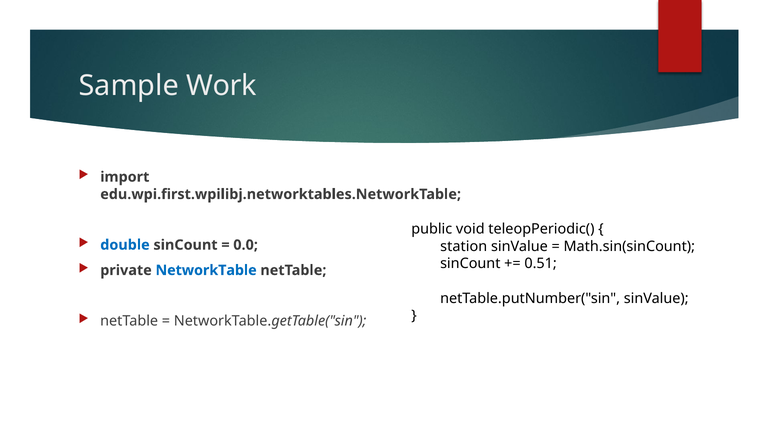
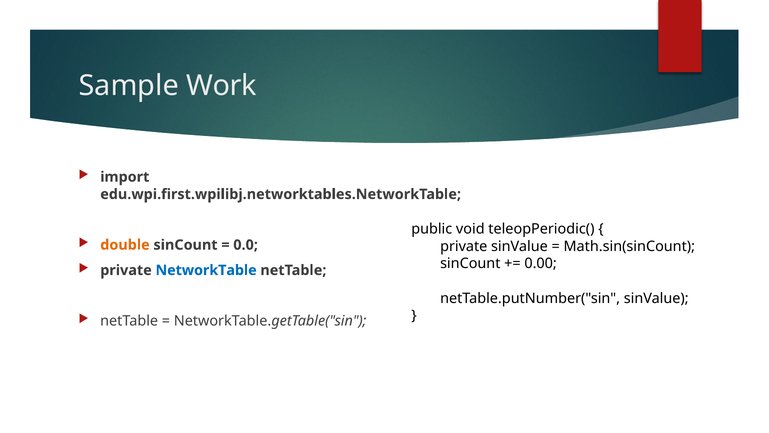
double colour: blue -> orange (125, 245)
station: station -> private (464, 246)
0.51: 0.51 -> 0.00 (541, 263)
